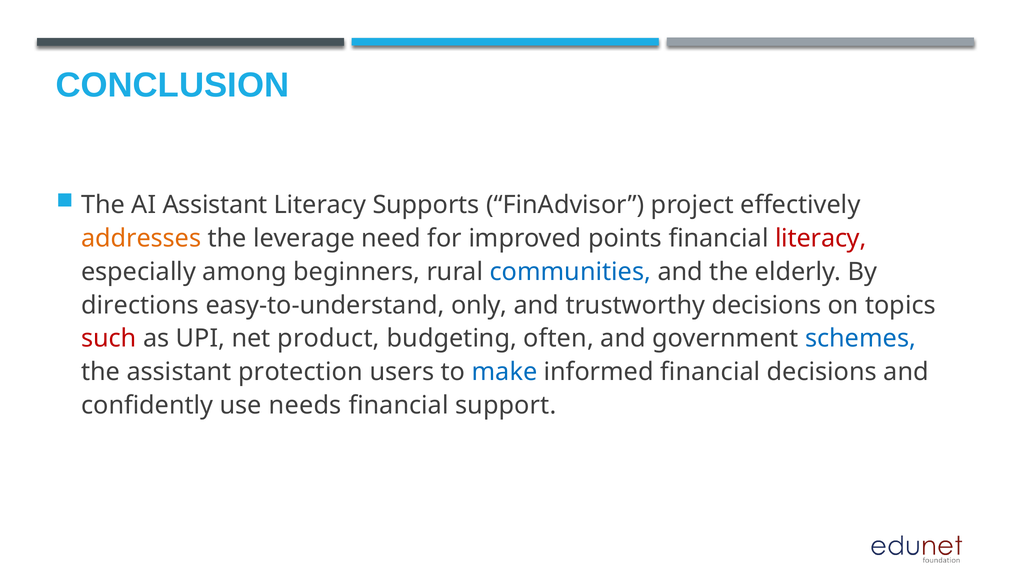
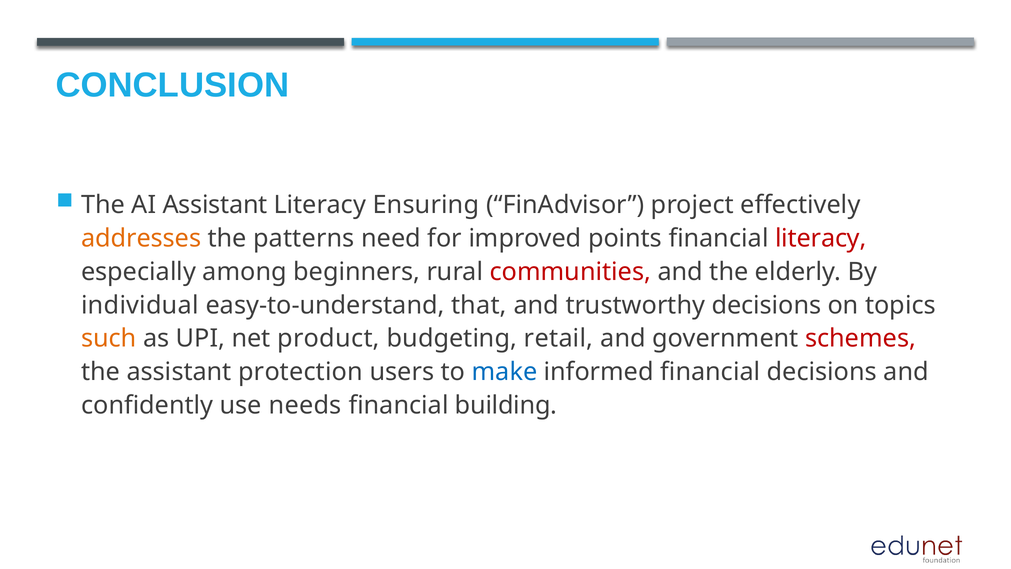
Supports: Supports -> Ensuring (426, 205)
leverage: leverage -> patterns (304, 238)
communities colour: blue -> red (570, 272)
directions: directions -> individual (140, 305)
only: only -> that (479, 305)
such colour: red -> orange (109, 338)
often: often -> retail (559, 338)
schemes colour: blue -> red (860, 338)
support: support -> building (506, 405)
